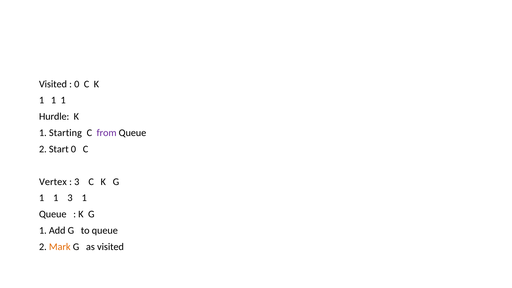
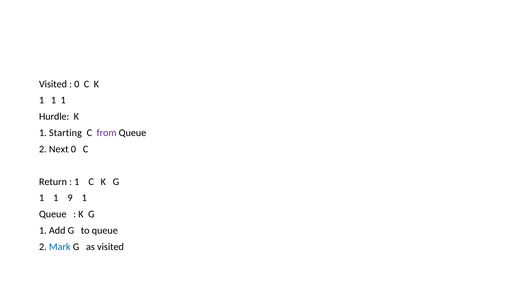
Start: Start -> Next (59, 149)
Vertex: Vertex -> Return (53, 182)
3: 3 -> 1 (77, 182)
1 3: 3 -> 9 (70, 198)
Mark colour: orange -> blue (60, 247)
